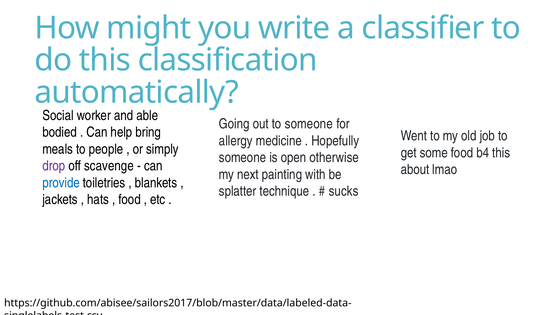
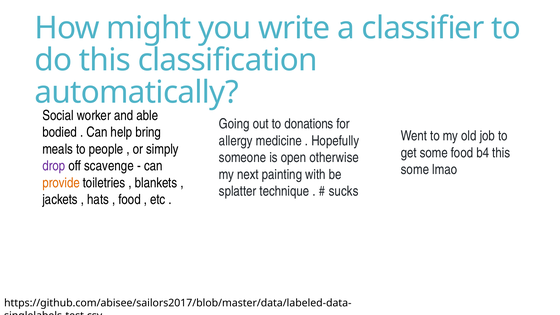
to someone: someone -> donations (309, 124)
about: about -> some (415, 170)
provide colour: blue -> orange (61, 183)
